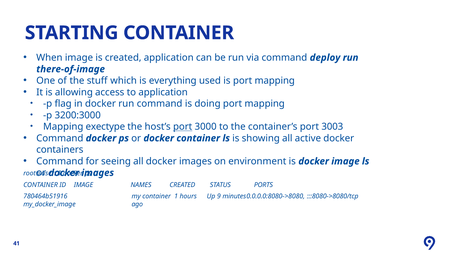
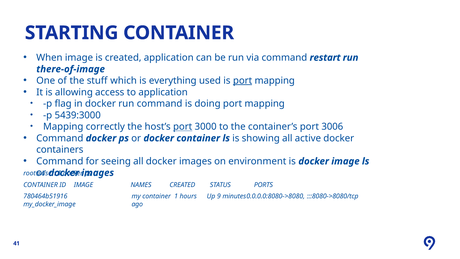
deploy: deploy -> restart (325, 58)
port underline: none -> present (243, 81)
3200:3000: 3200:3000 -> 5439:3000 (78, 115)
exectype: exectype -> correctly (105, 127)
3003: 3003 -> 3006 (332, 127)
